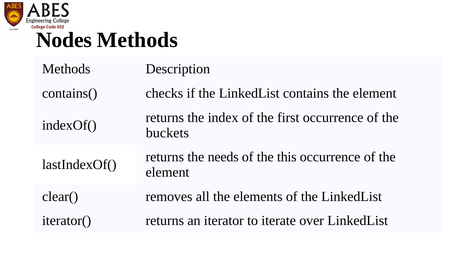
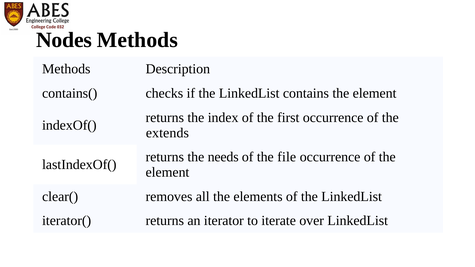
buckets: buckets -> extends (167, 133)
this: this -> file (287, 157)
